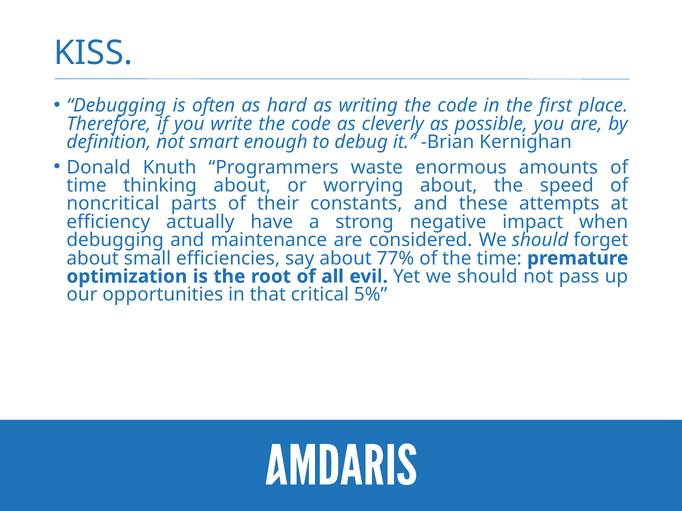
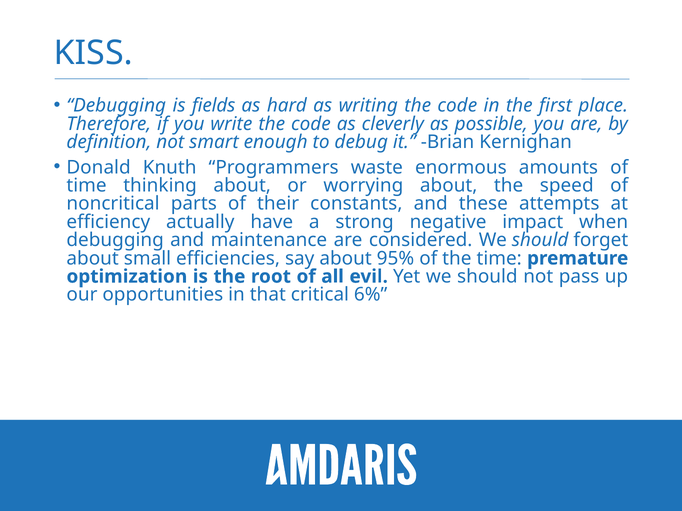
often: often -> fields (214, 106)
77%: 77% -> 95% (395, 259)
5%: 5% -> 6% (371, 295)
